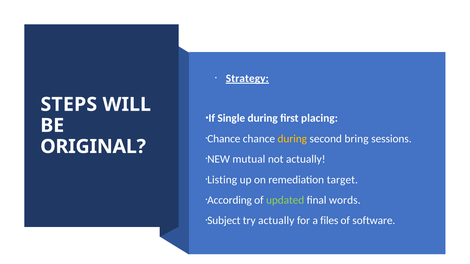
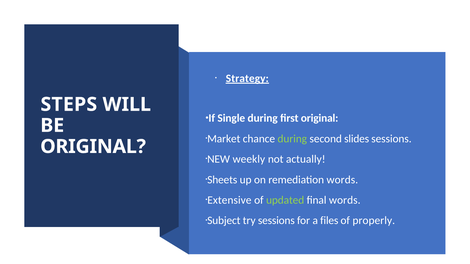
first placing: placing -> original (320, 118)
Chance: Chance -> Market (224, 139)
during colour: yellow -> light green (292, 139)
bring: bring -> slides (357, 139)
mutual: mutual -> weekly (249, 159)
Listing: Listing -> Sheets (222, 180)
remediation target: target -> words (342, 180)
According: According -> Extensive (229, 200)
try actually: actually -> sessions (276, 221)
software: software -> properly (374, 221)
